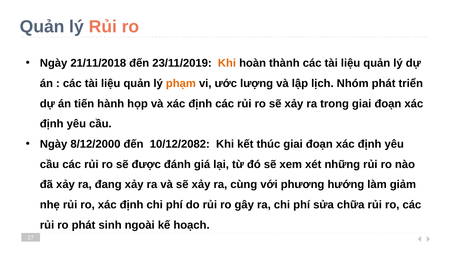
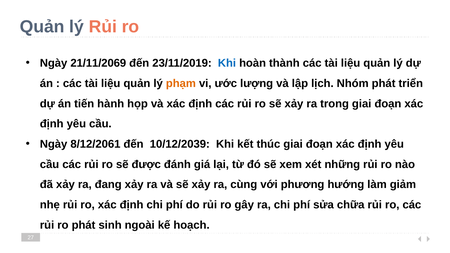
21/11/2018: 21/11/2018 -> 21/11/2069 (98, 63)
Khi colour: orange -> blue (227, 63)
8/12/2000: 8/12/2000 -> 8/12/2061 (95, 144)
10/12/2082: 10/12/2082 -> 10/12/2039 (180, 144)
